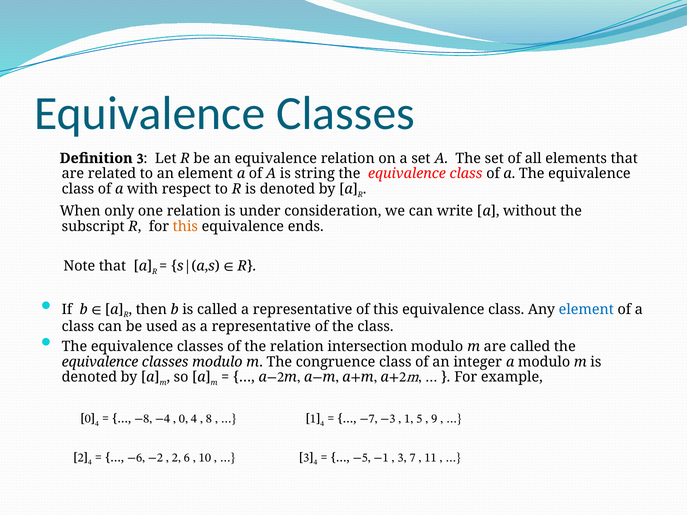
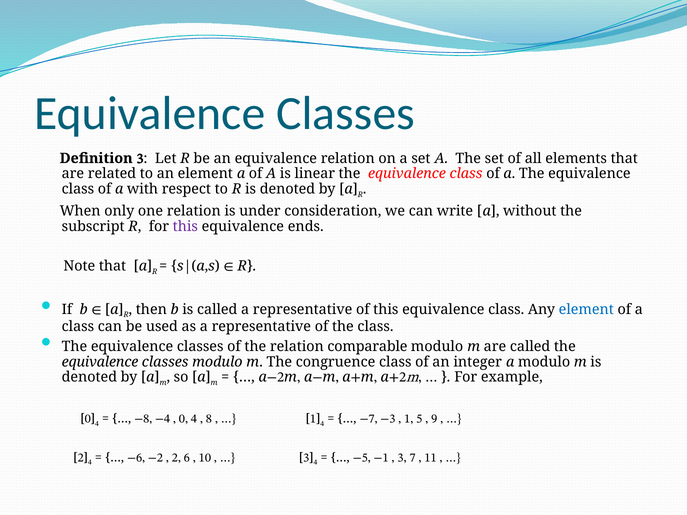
string: string -> linear (315, 174)
this colour: orange -> purple (185, 226)
intersection: intersection -> comparable (367, 347)
